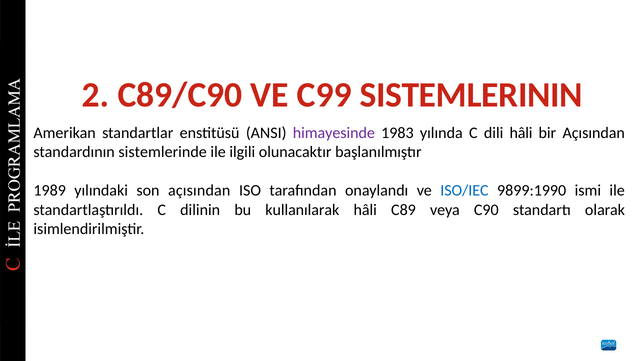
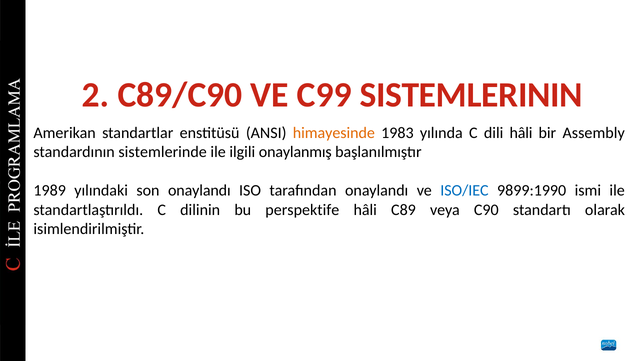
himayesinde colour: purple -> orange (334, 133)
bir Açısından: Açısından -> Assembly (594, 133)
olunacaktır: olunacaktır -> onaylanmış (295, 152)
son açısından: açısından -> onaylandı (199, 190)
kullanılarak: kullanılarak -> perspektife (302, 210)
